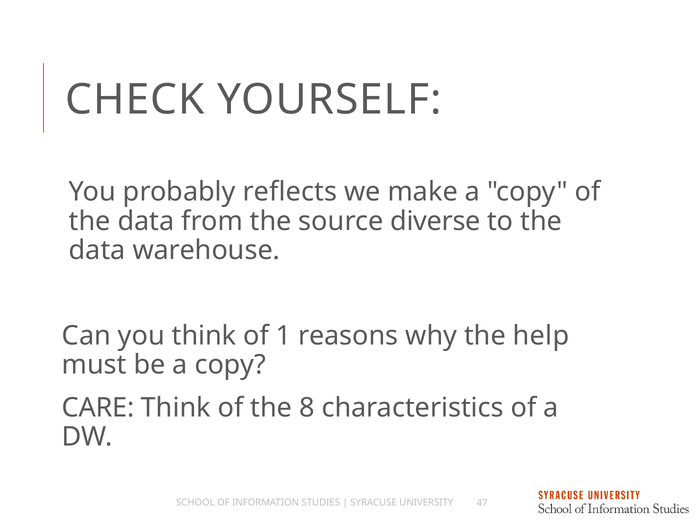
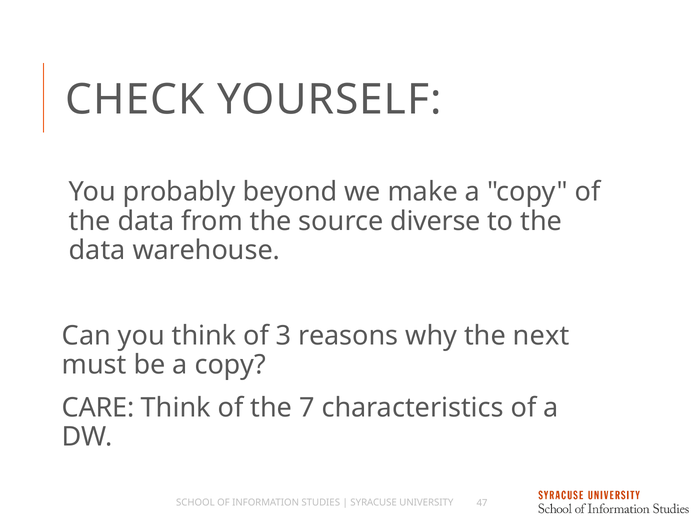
reflects: reflects -> beyond (290, 192)
1: 1 -> 3 (284, 336)
help: help -> next (541, 336)
8: 8 -> 7 (307, 408)
